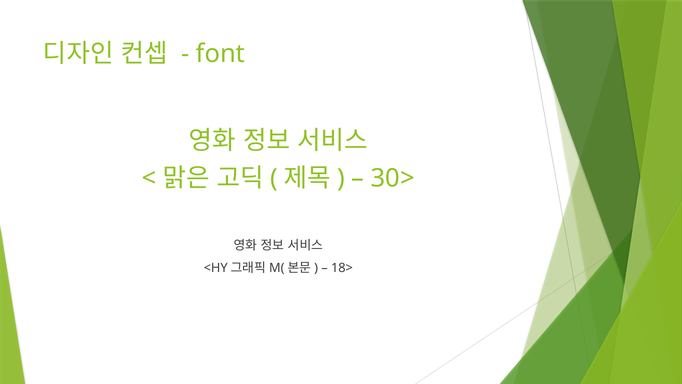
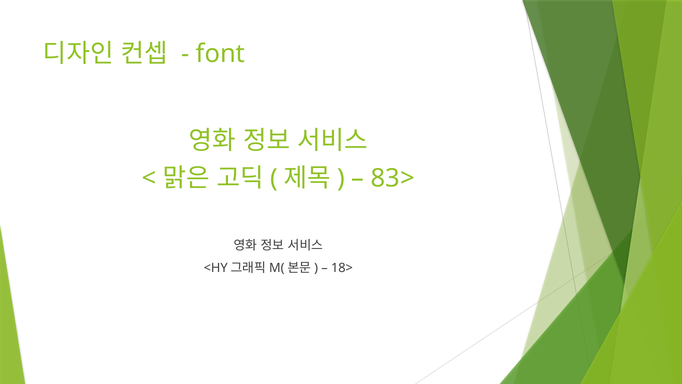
30>: 30> -> 83> (393, 178)
